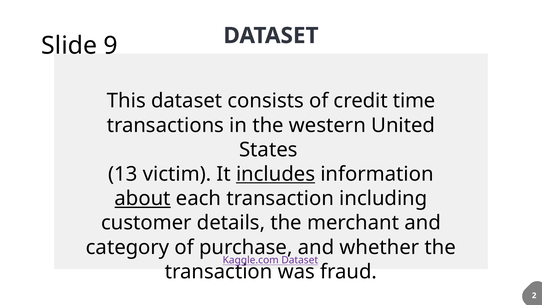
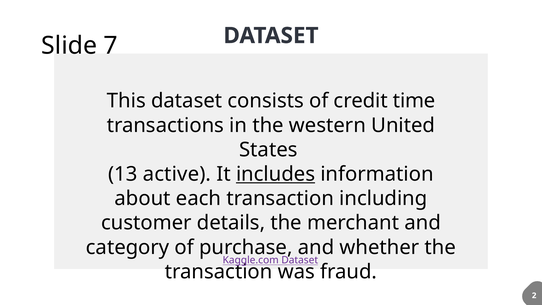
9: 9 -> 7 (111, 46)
victim: victim -> active (177, 174)
about underline: present -> none (143, 198)
